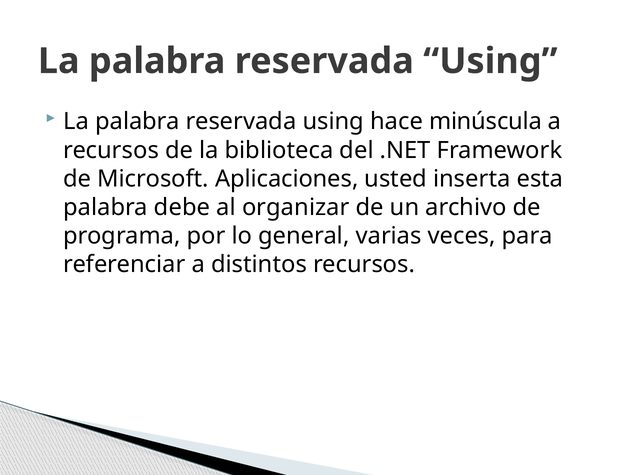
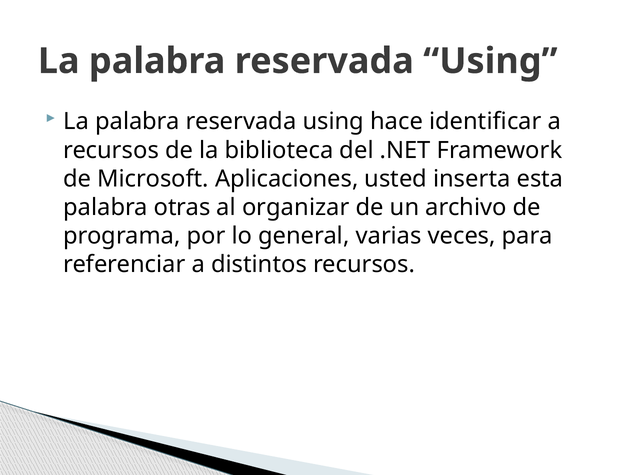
minúscula: minúscula -> identificar (485, 122)
debe: debe -> otras (182, 207)
